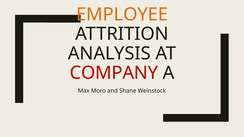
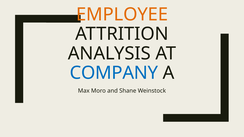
COMPANY colour: red -> blue (114, 73)
